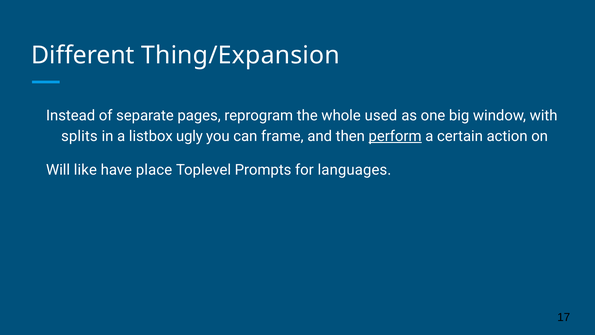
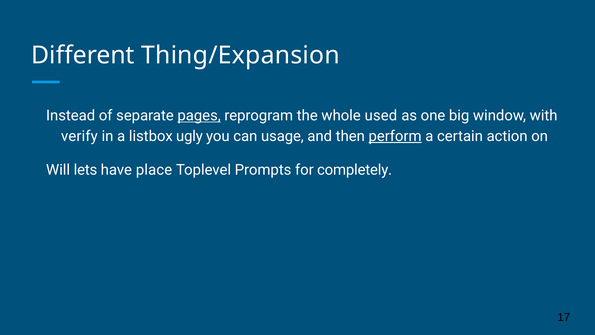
pages underline: none -> present (199, 116)
splits: splits -> verify (79, 136)
frame: frame -> usage (282, 136)
like: like -> lets (85, 170)
languages: languages -> completely (355, 170)
